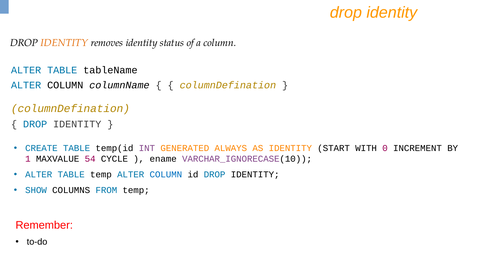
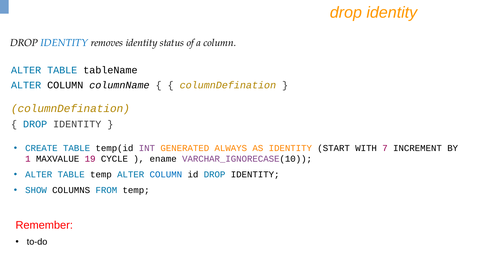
IDENTITY colour: orange -> blue (64, 43)
0: 0 -> 7 (385, 149)
54: 54 -> 19 (90, 159)
